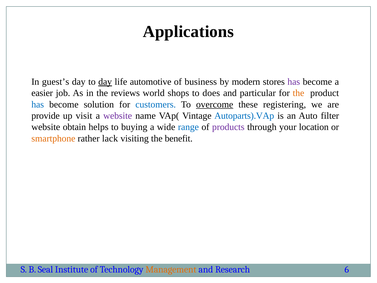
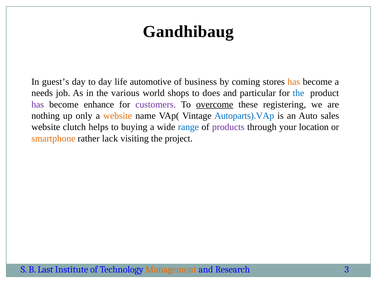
Applications: Applications -> Gandhibaug (188, 32)
day underline: present -> none (105, 82)
modern: modern -> coming (246, 82)
has colour: purple -> orange (294, 82)
easier: easier -> needs (42, 93)
reviews: reviews -> various (125, 93)
the colour: orange -> blue (299, 93)
has colour: blue -> purple (38, 104)
solution: solution -> enhance (99, 104)
customers colour: blue -> purple (156, 104)
provide: provide -> nothing (46, 116)
visit: visit -> only (84, 116)
website colour: purple -> orange (118, 116)
filter: filter -> sales (330, 116)
obtain: obtain -> clutch (74, 127)
benefit: benefit -> project (179, 138)
Seal: Seal -> Last (45, 269)
6: 6 -> 3 (347, 269)
